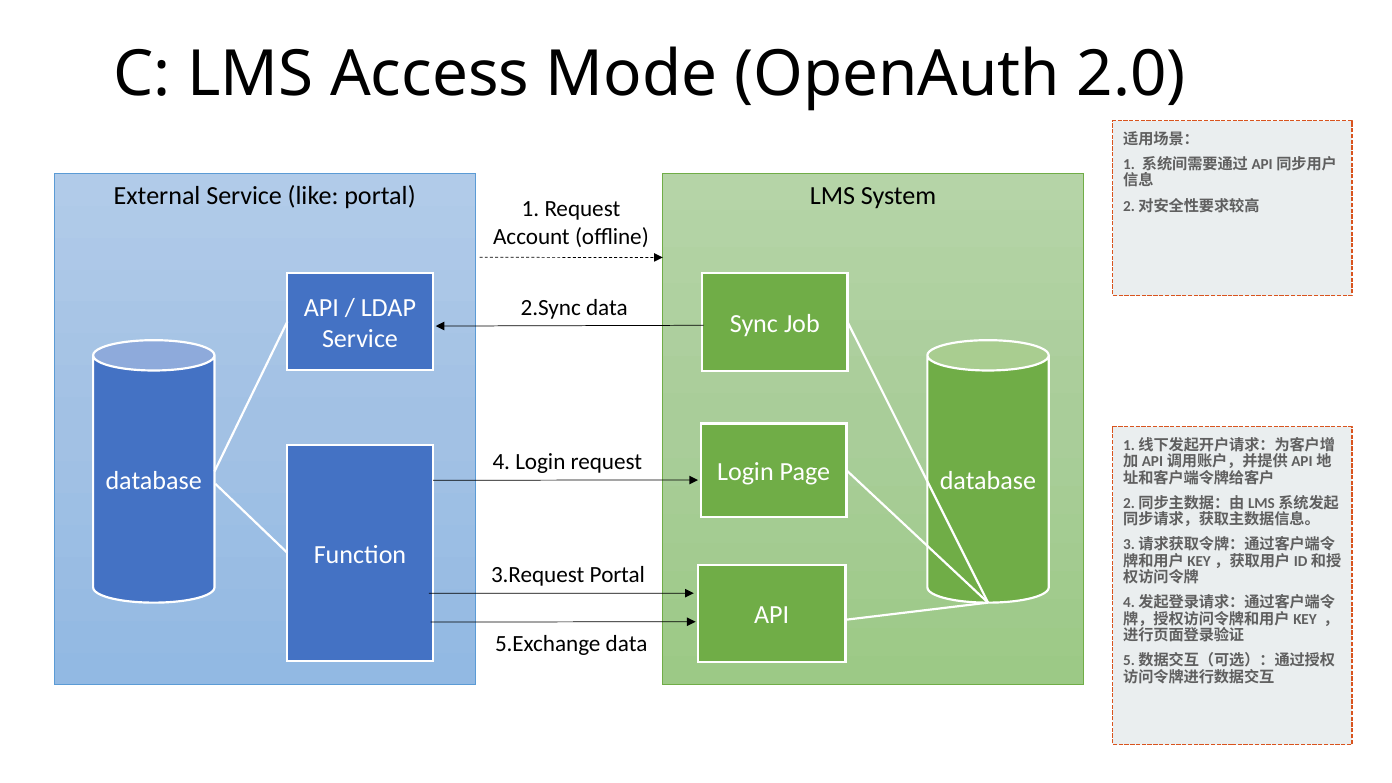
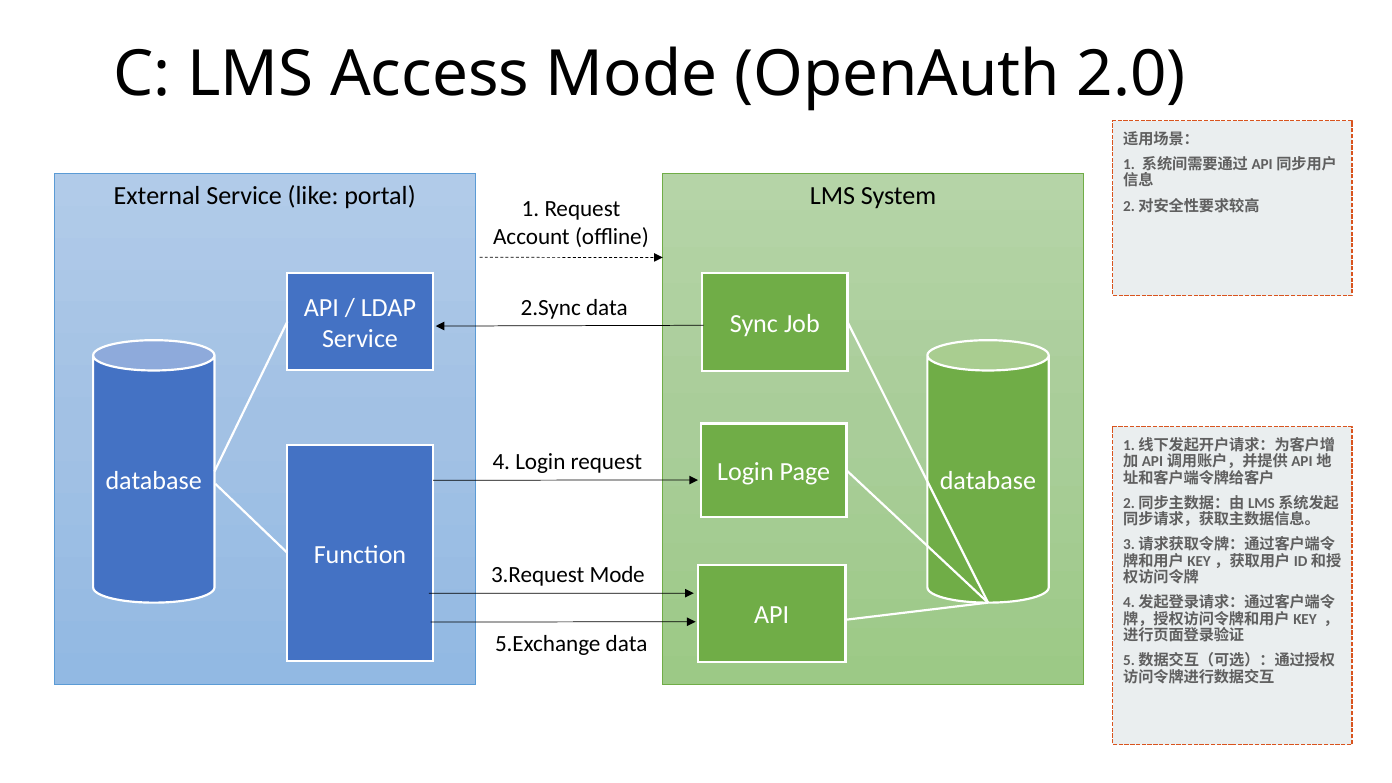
3.Request Portal: Portal -> Mode (617, 575)
